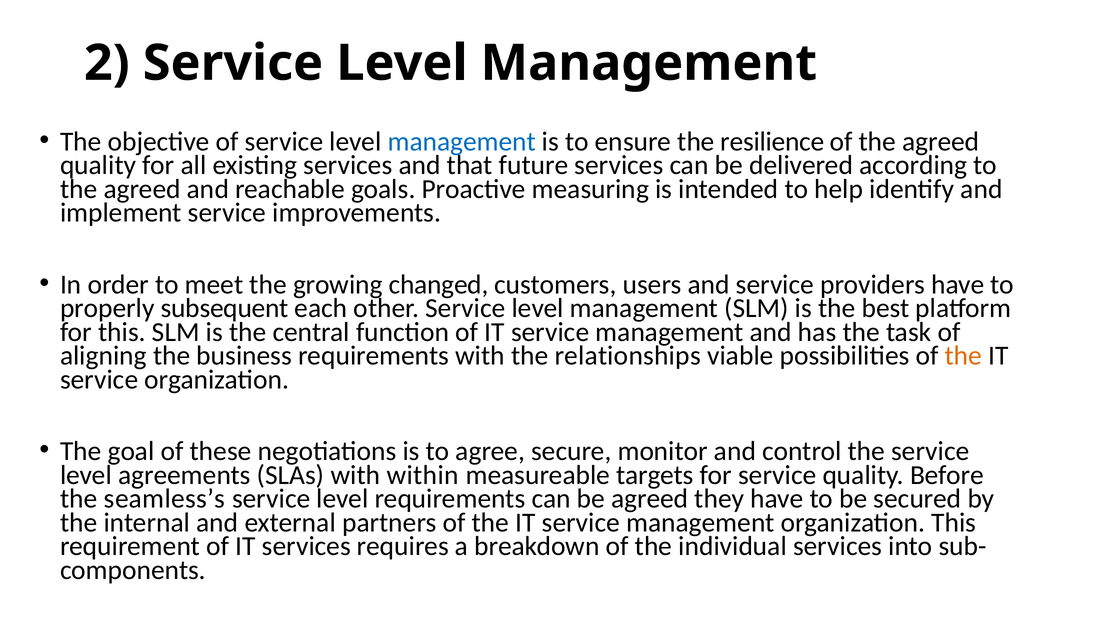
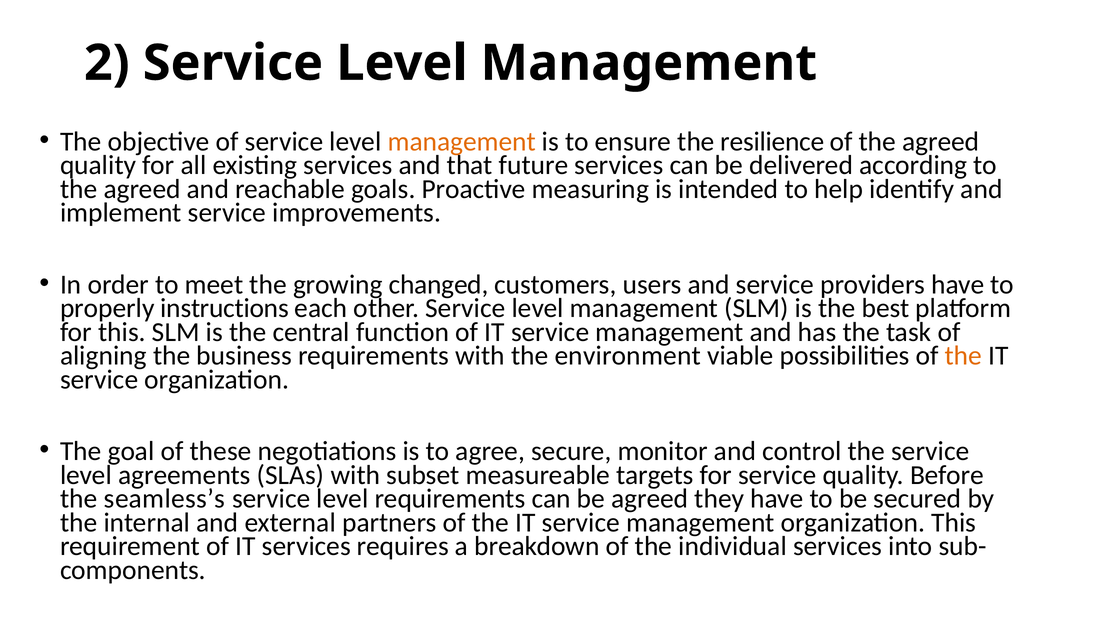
management colour: blue -> orange (462, 142)
subsequent: subsequent -> instructions (225, 309)
relationships: relationships -> environment (628, 356)
within: within -> subset (423, 476)
